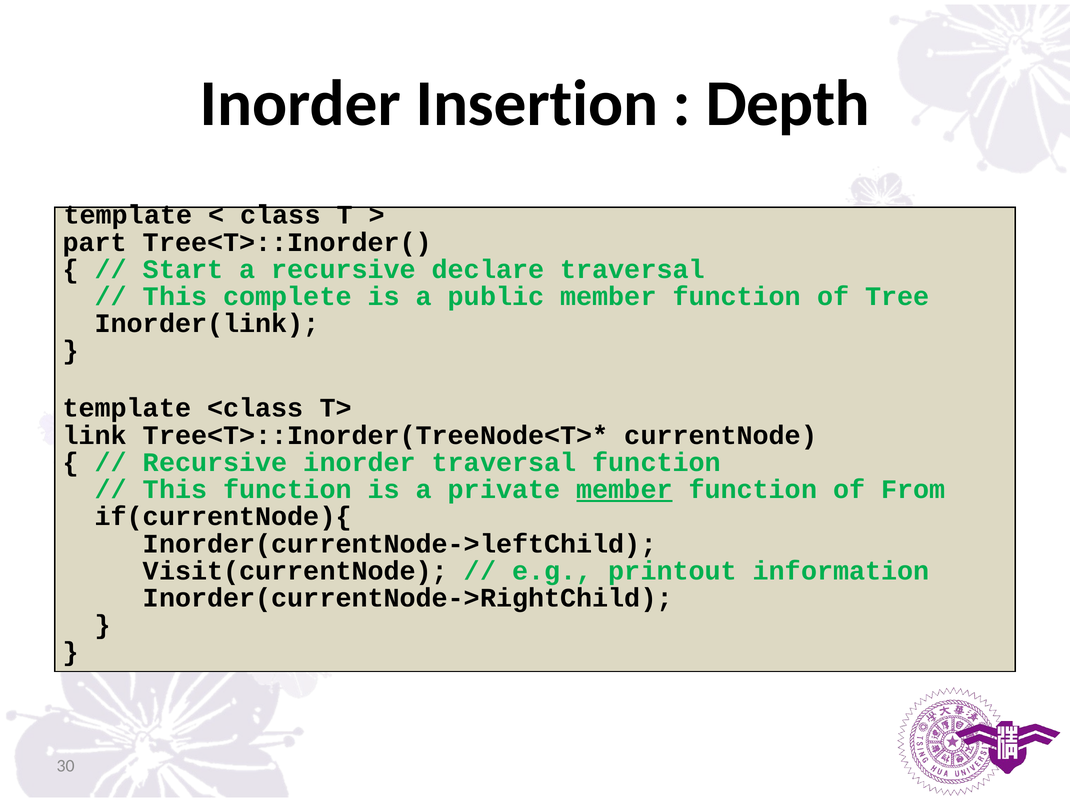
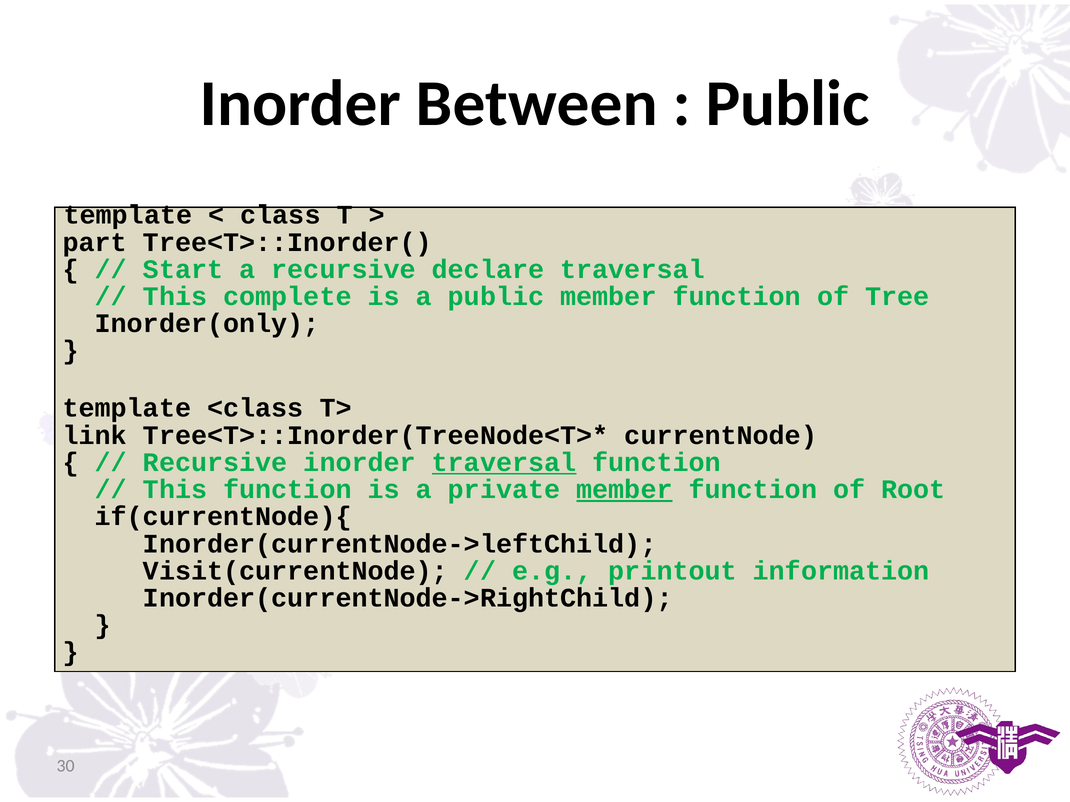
Insertion: Insertion -> Between (537, 104)
Depth: Depth -> Public (788, 104)
Inorder(link: Inorder(link -> Inorder(only (207, 324)
traversal underline: none -> present (504, 463)
From: From -> Root (913, 490)
